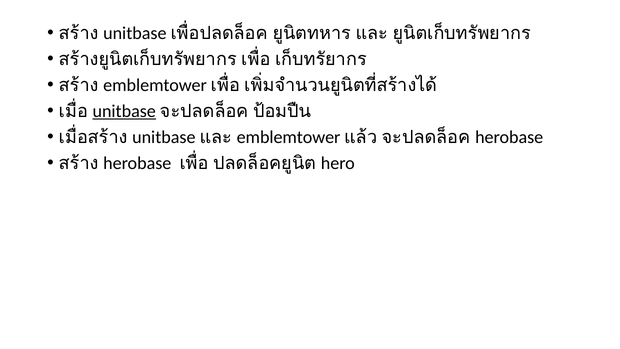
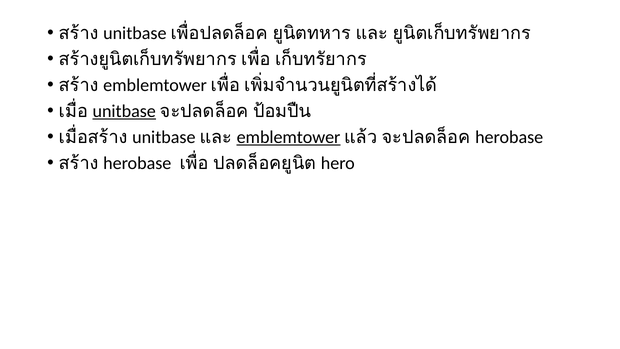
emblemtower underline: none -> present (289, 137)
